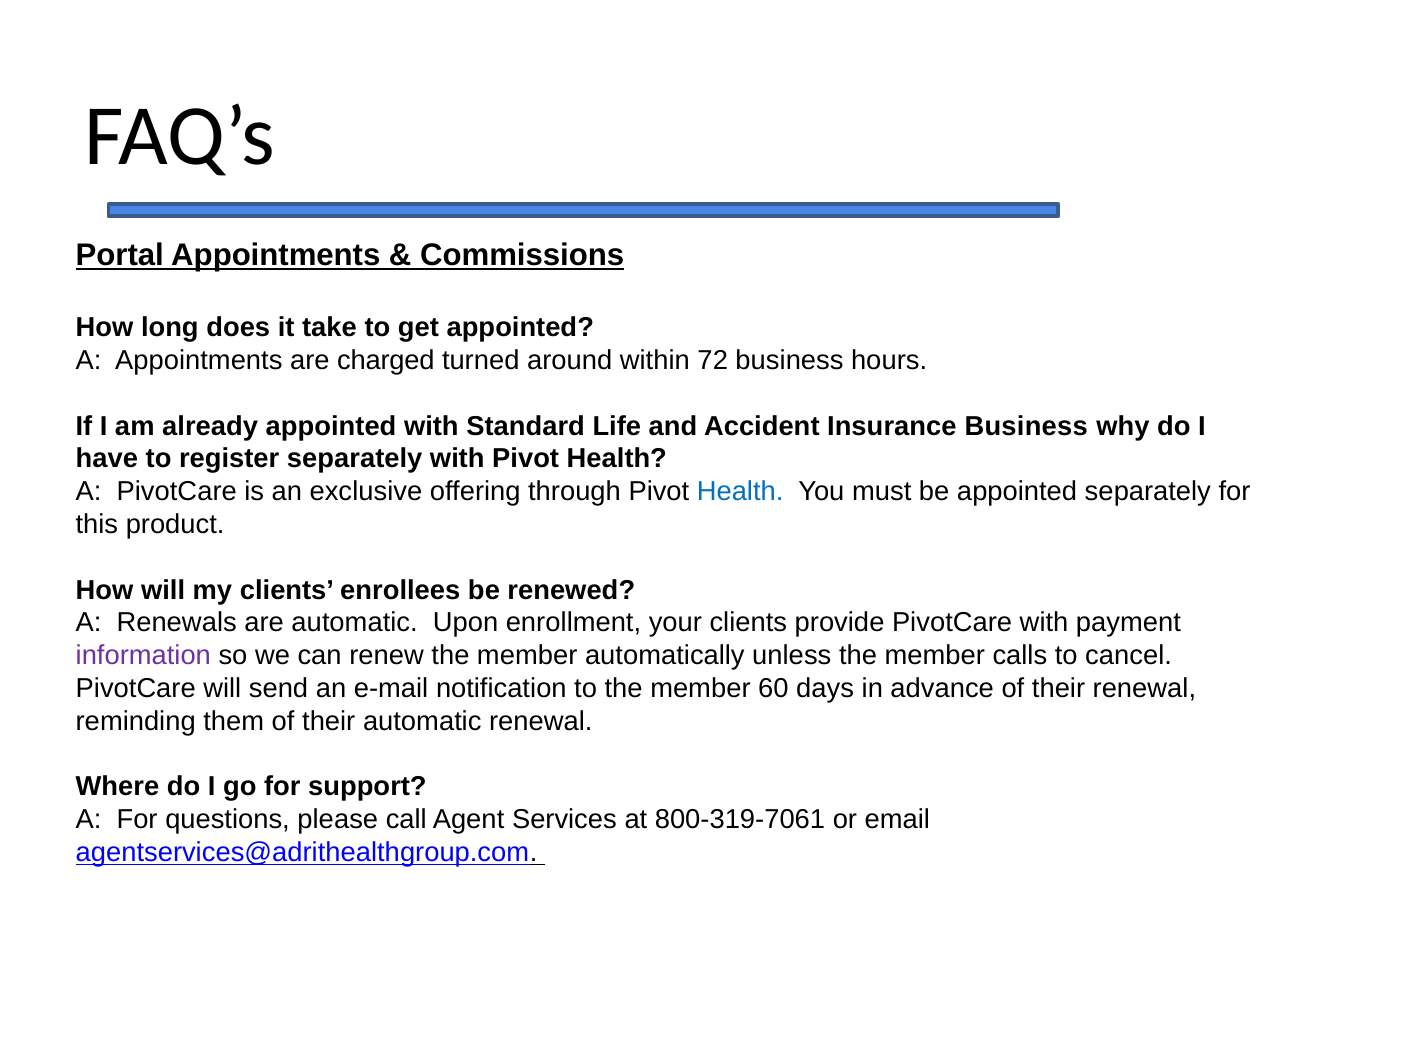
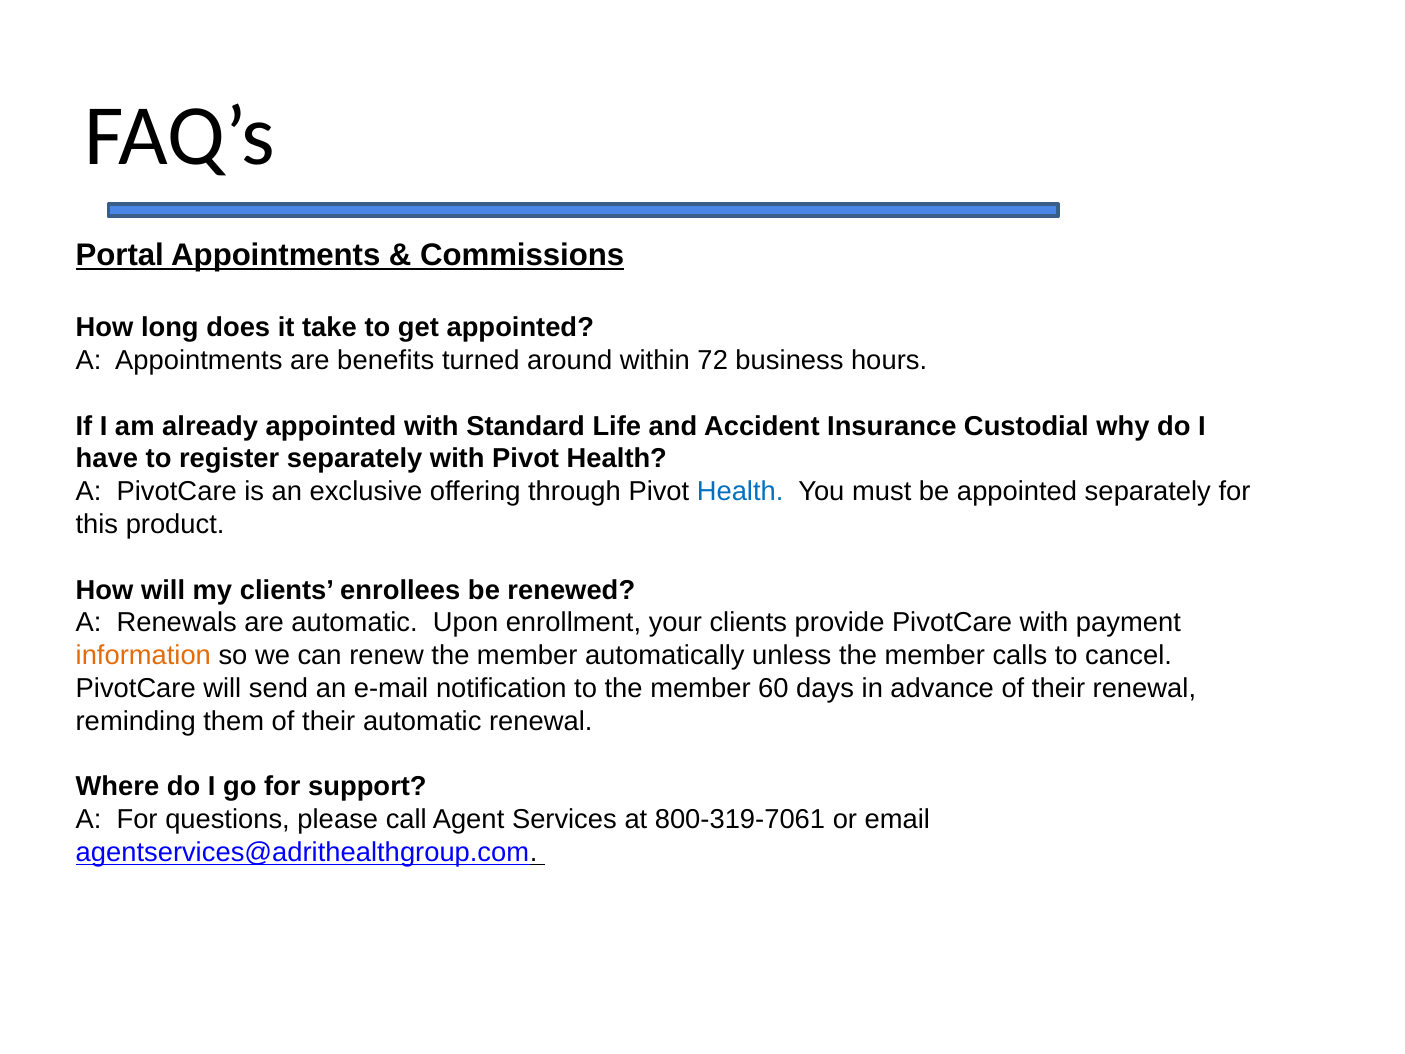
charged: charged -> benefits (386, 360)
Insurance Business: Business -> Custodial (1026, 426)
information colour: purple -> orange (143, 656)
